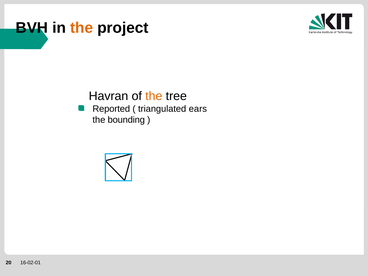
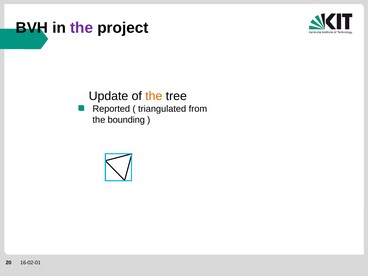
the colour: orange -> purple (82, 28)
Havran: Havran -> Update (108, 96)
ears: ears -> from (198, 109)
